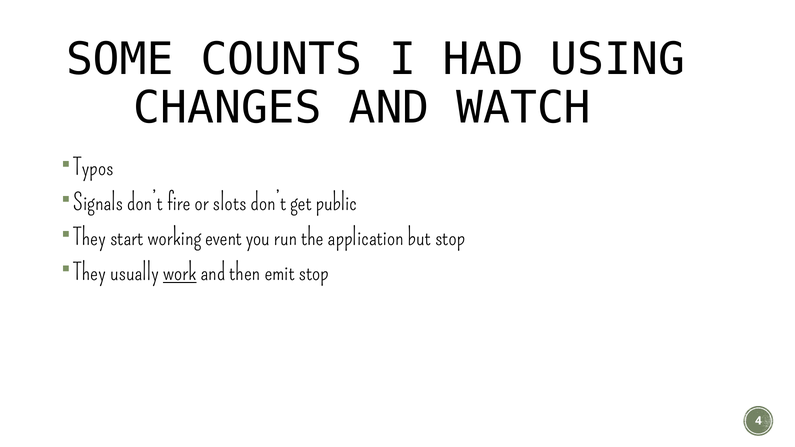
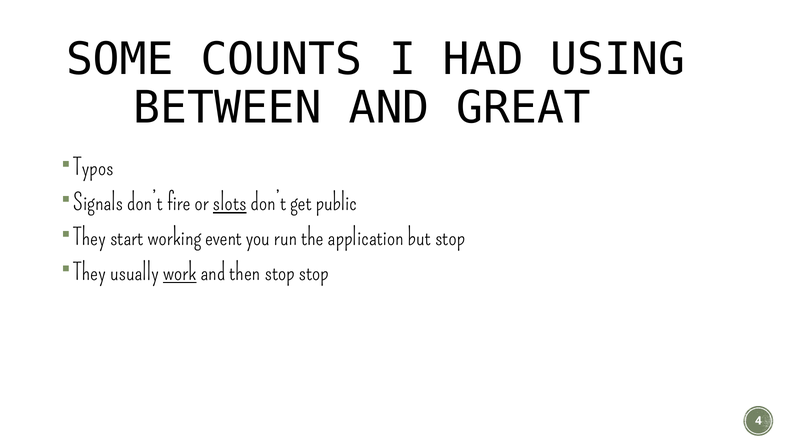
CHANGES: CHANGES -> BETWEEN (228, 108)
WATCH: WATCH -> GREAT (524, 108)
slots underline: none -> present (230, 203)
then emit: emit -> stop (280, 273)
